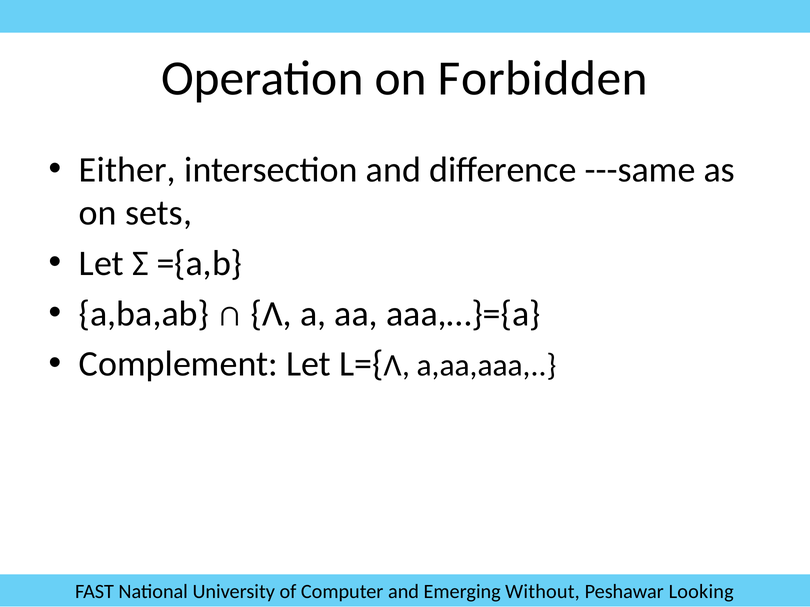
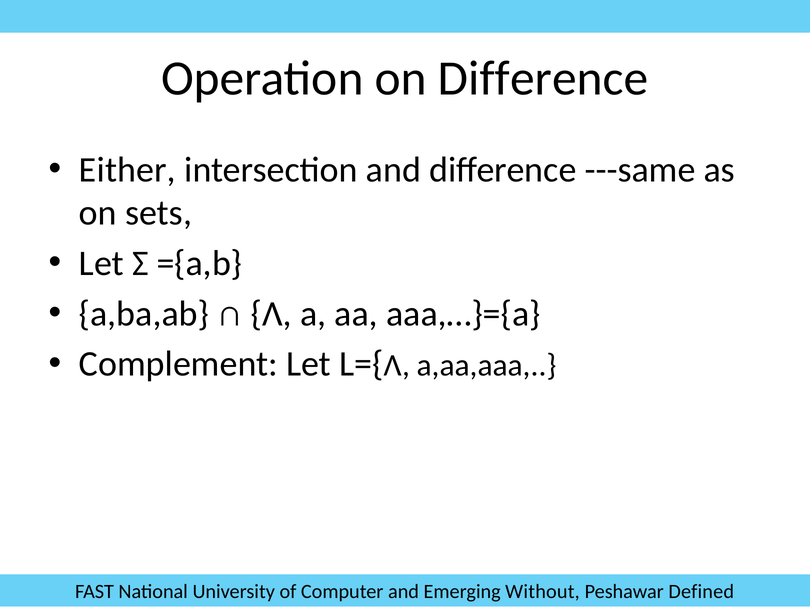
on Forbidden: Forbidden -> Difference (543, 78)
Looking: Looking -> Defined (701, 592)
